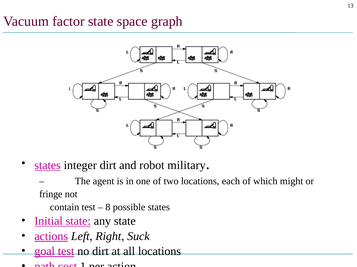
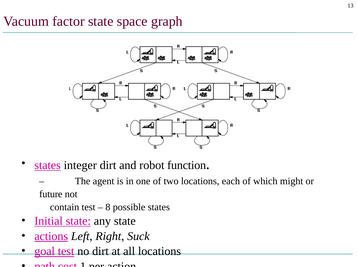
military: military -> function (187, 166)
fringe: fringe -> future (51, 195)
